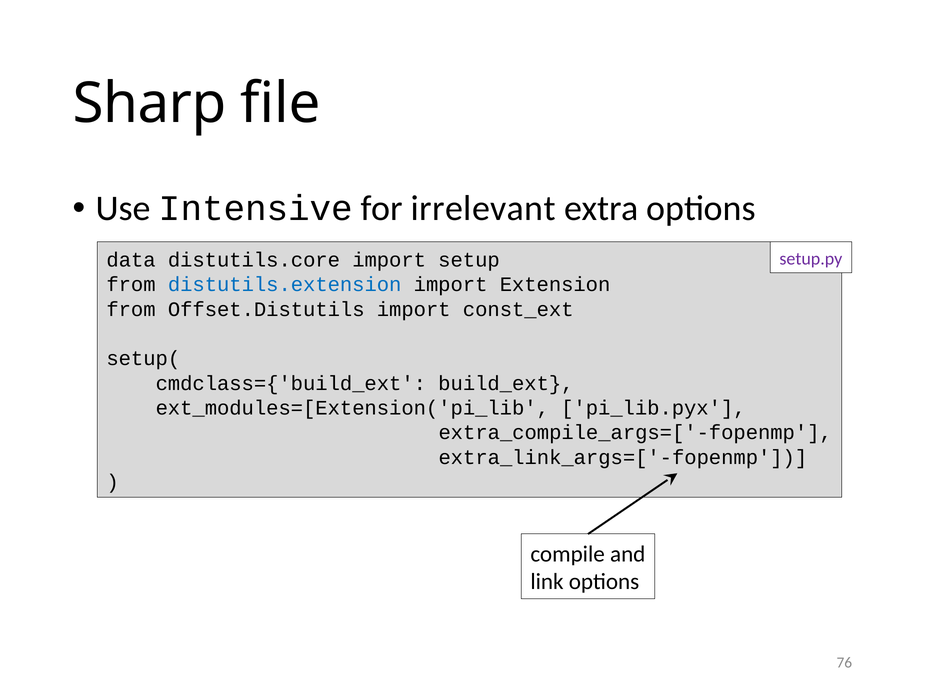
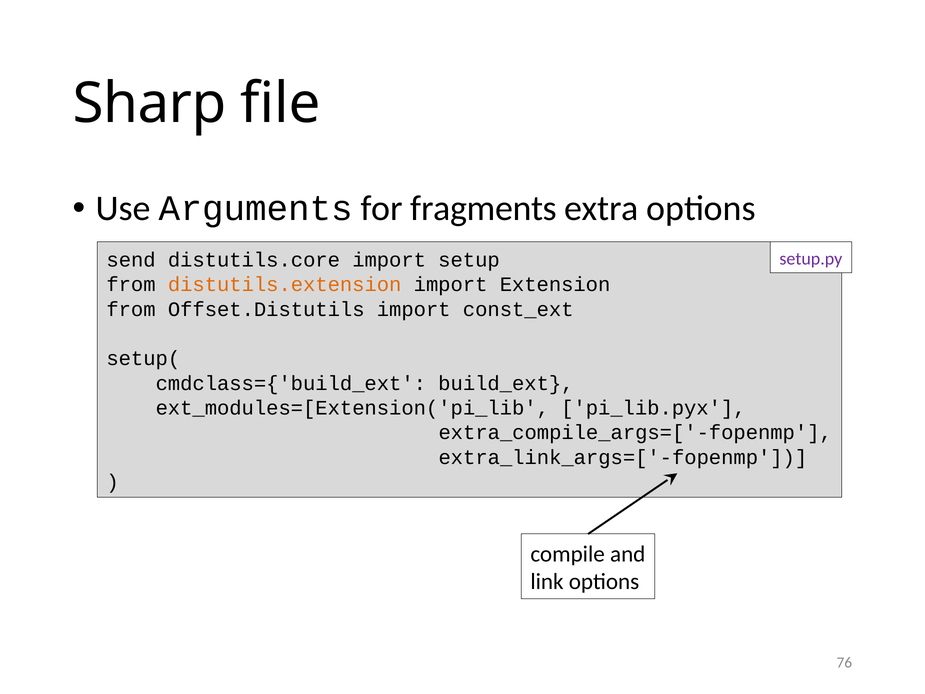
Intensive: Intensive -> Arguments (256, 209)
irrelevant: irrelevant -> fragments (484, 209)
data: data -> send (131, 260)
distutils.extension colour: blue -> orange (285, 285)
